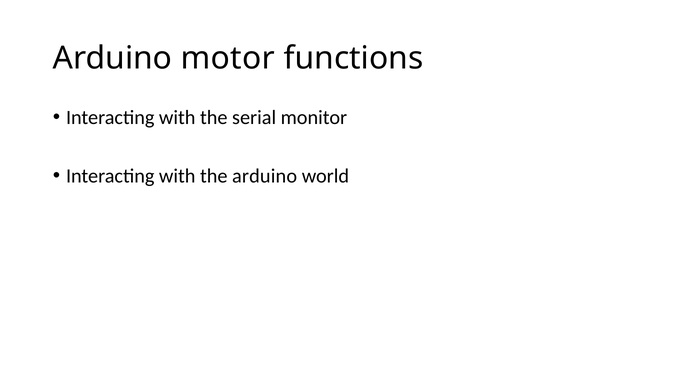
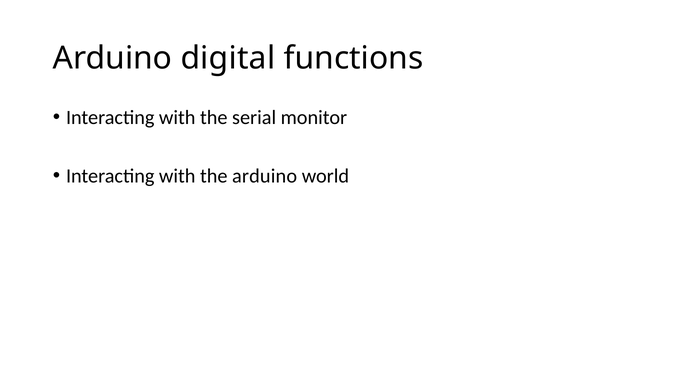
motor: motor -> digital (228, 58)
